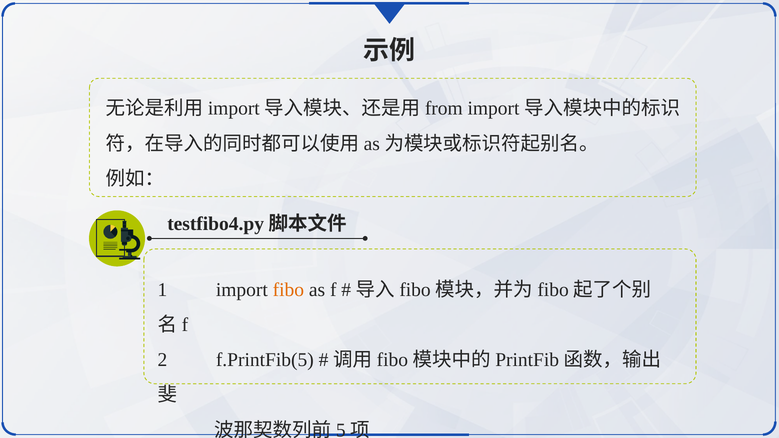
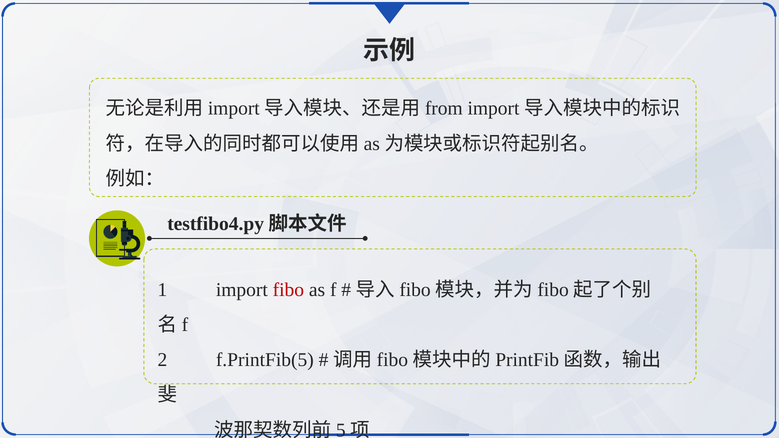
fibo colour: orange -> red (288, 290)
